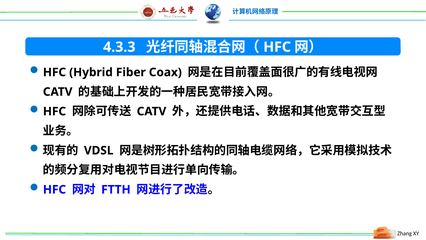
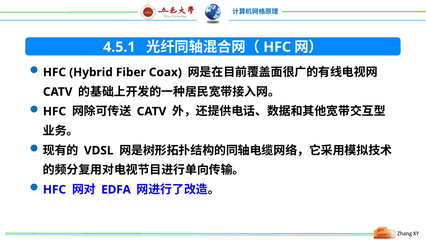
4.3.3: 4.3.3 -> 4.5.1 (119, 47)
FTTH: FTTH -> EDFA (116, 189)
